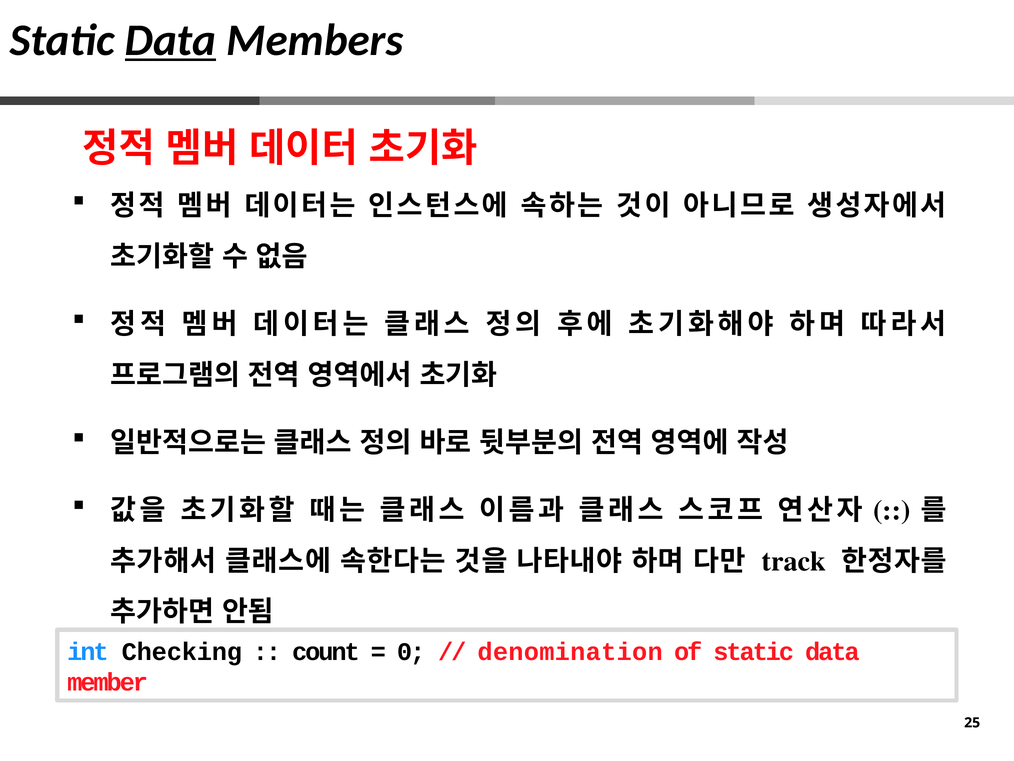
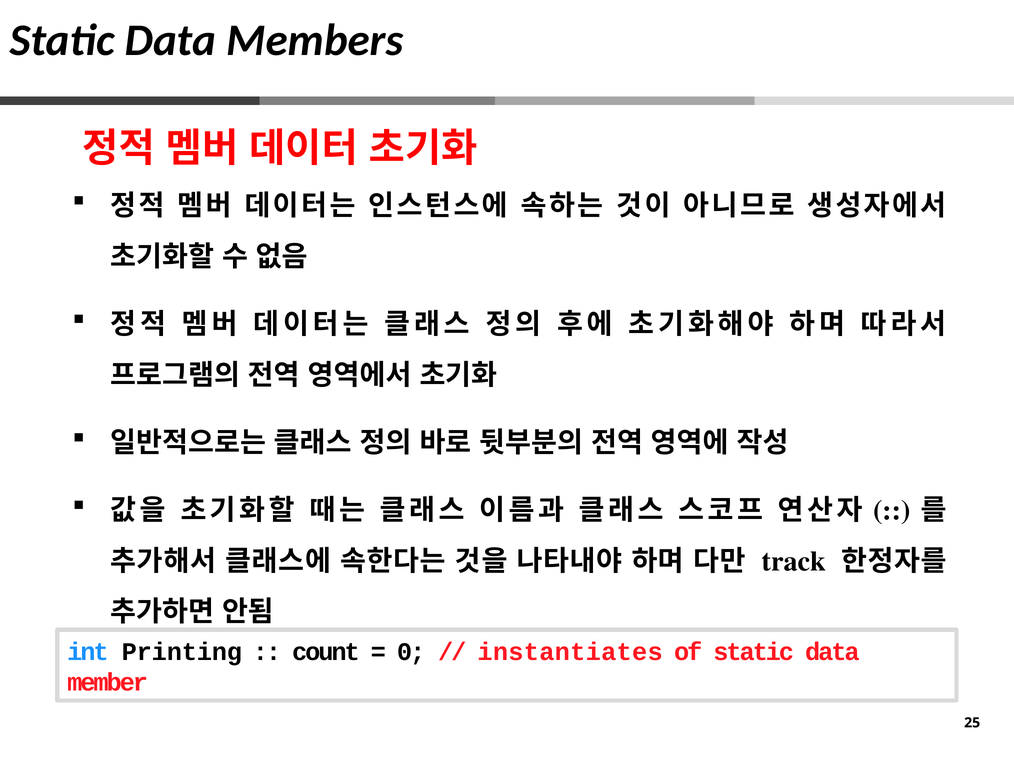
Data underline: present -> none (171, 40)
Checking: Checking -> Printing (182, 651)
denomination: denomination -> instantiates (570, 651)
